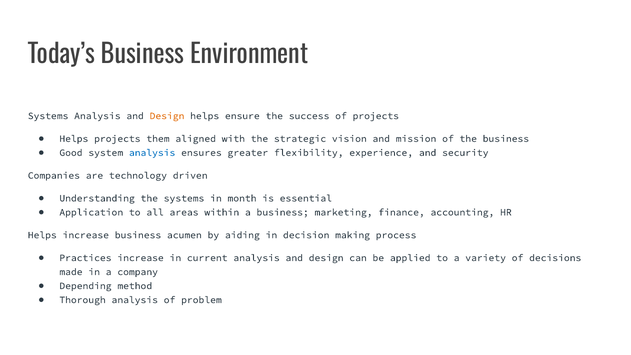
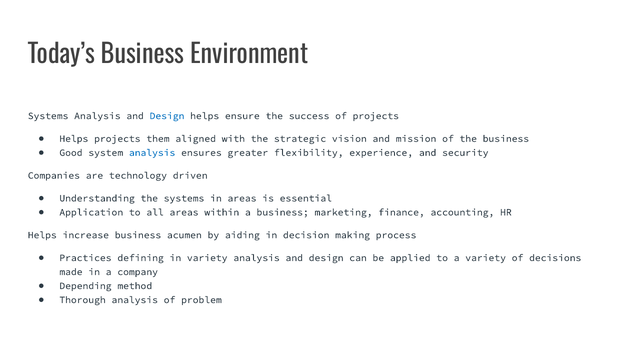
Design colour: orange -> blue (167, 116)
in month: month -> areas (242, 198)
Practices increase: increase -> defining (141, 258)
in current: current -> variety (207, 258)
